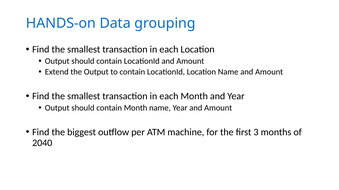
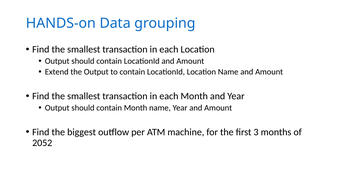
2040: 2040 -> 2052 (42, 143)
